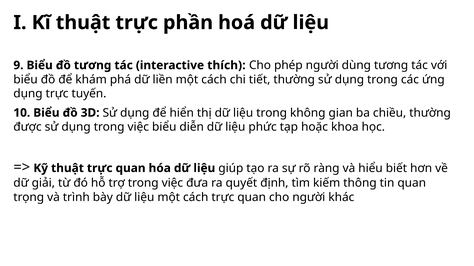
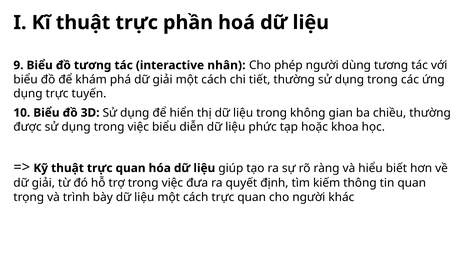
thích: thích -> nhân (226, 65)
phá dữ liền: liền -> giải (163, 80)
